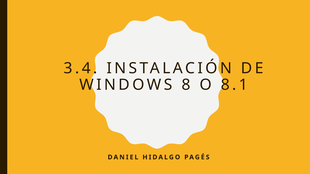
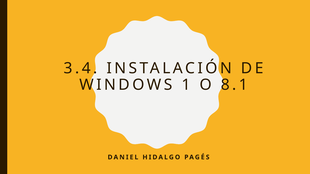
8: 8 -> 1 (186, 85)
